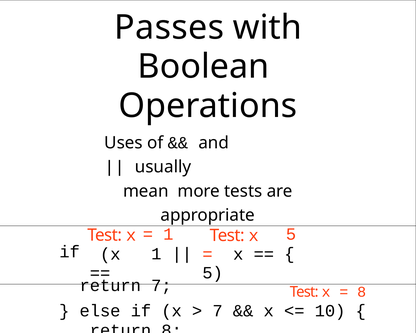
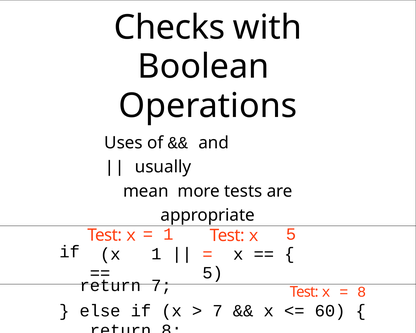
Passes: Passes -> Checks (170, 28)
10: 10 -> 60 (330, 310)
